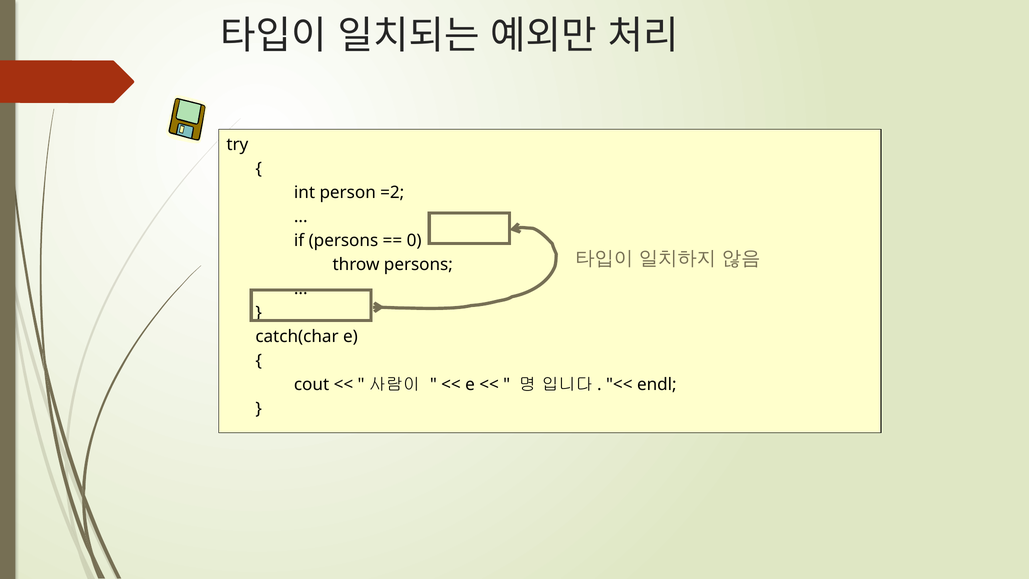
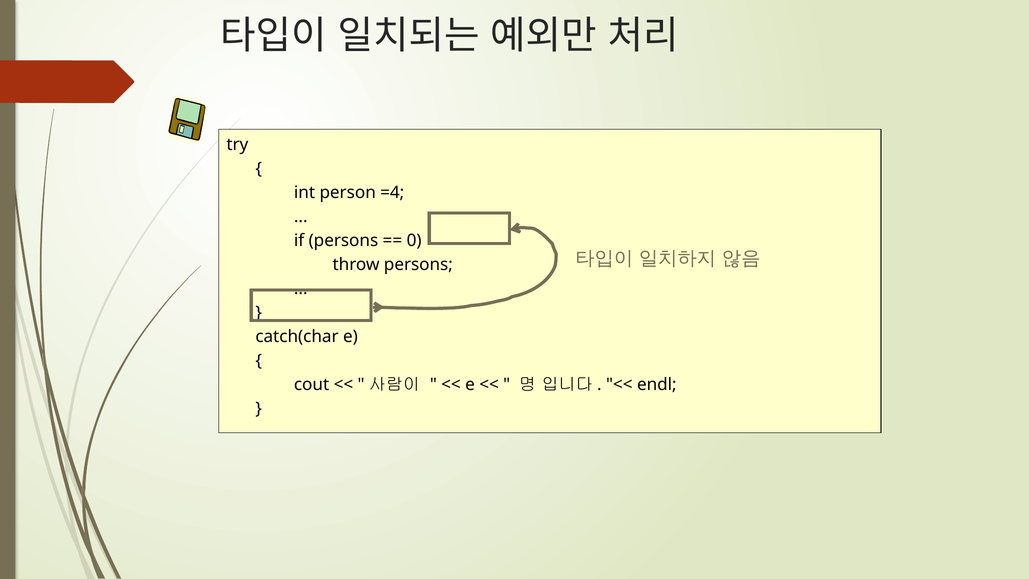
=2: =2 -> =4 (392, 193)
